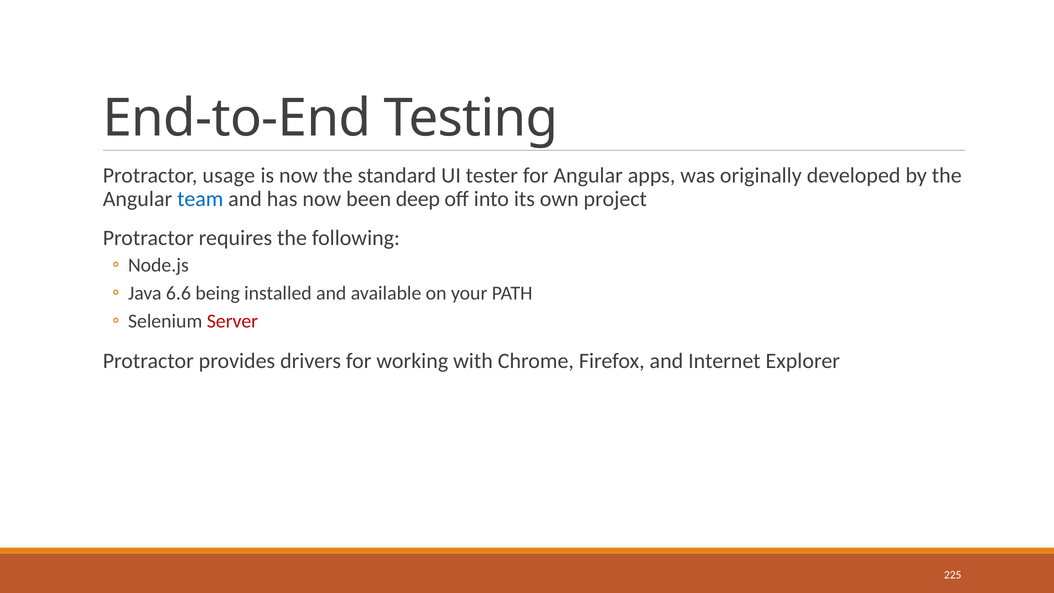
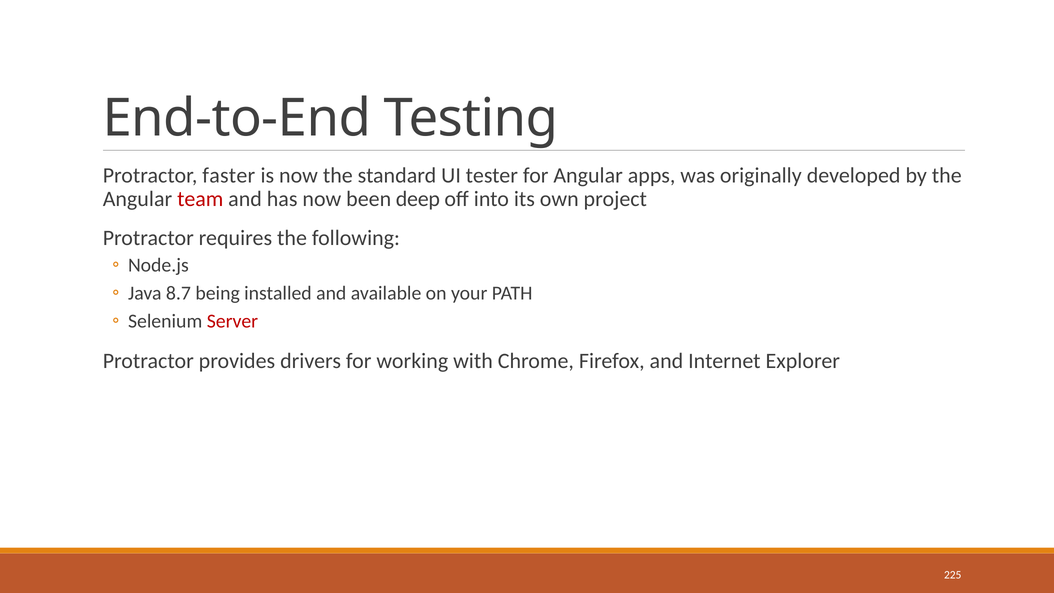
usage: usage -> faster (229, 175)
team colour: blue -> red (200, 199)
6.6: 6.6 -> 8.7 (178, 293)
